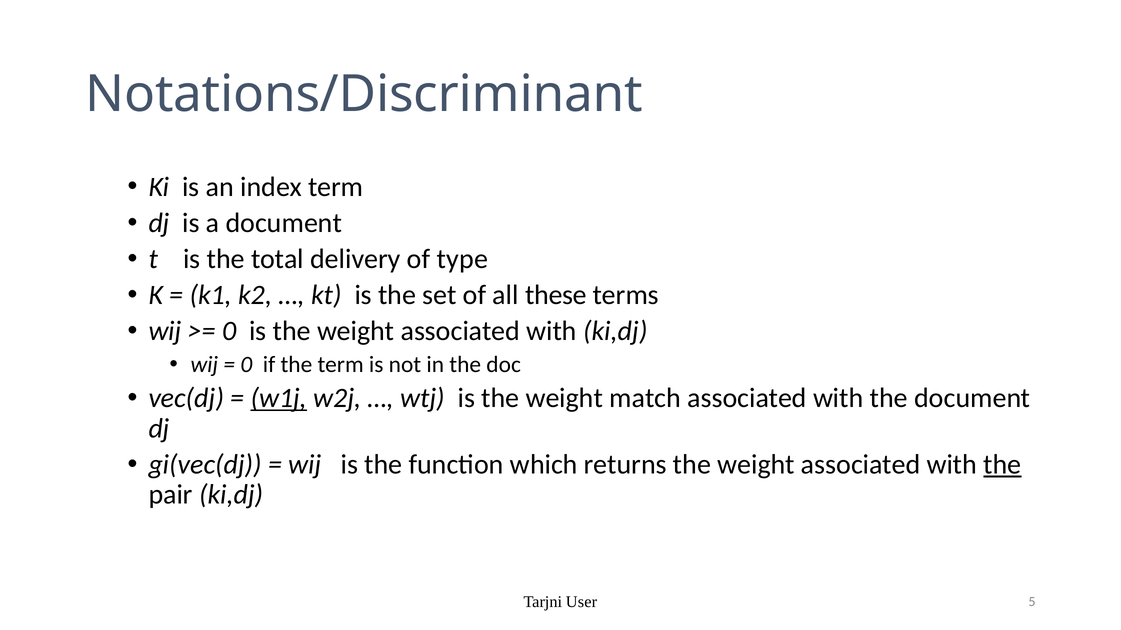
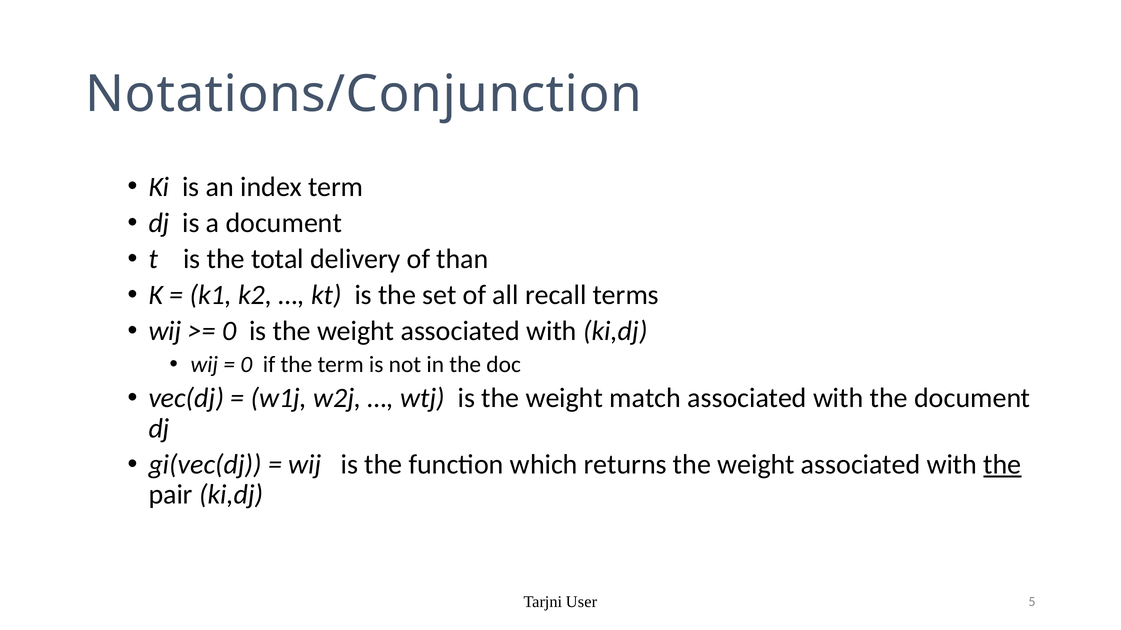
Notations/Discriminant: Notations/Discriminant -> Notations/Conjunction (364, 94)
type: type -> than (463, 259)
these: these -> recall (556, 295)
w1j underline: present -> none (279, 398)
